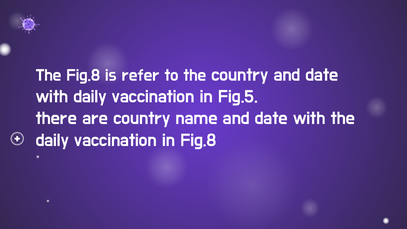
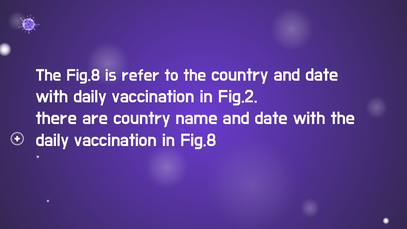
Fig.5: Fig.5 -> Fig.2 (238, 97)
